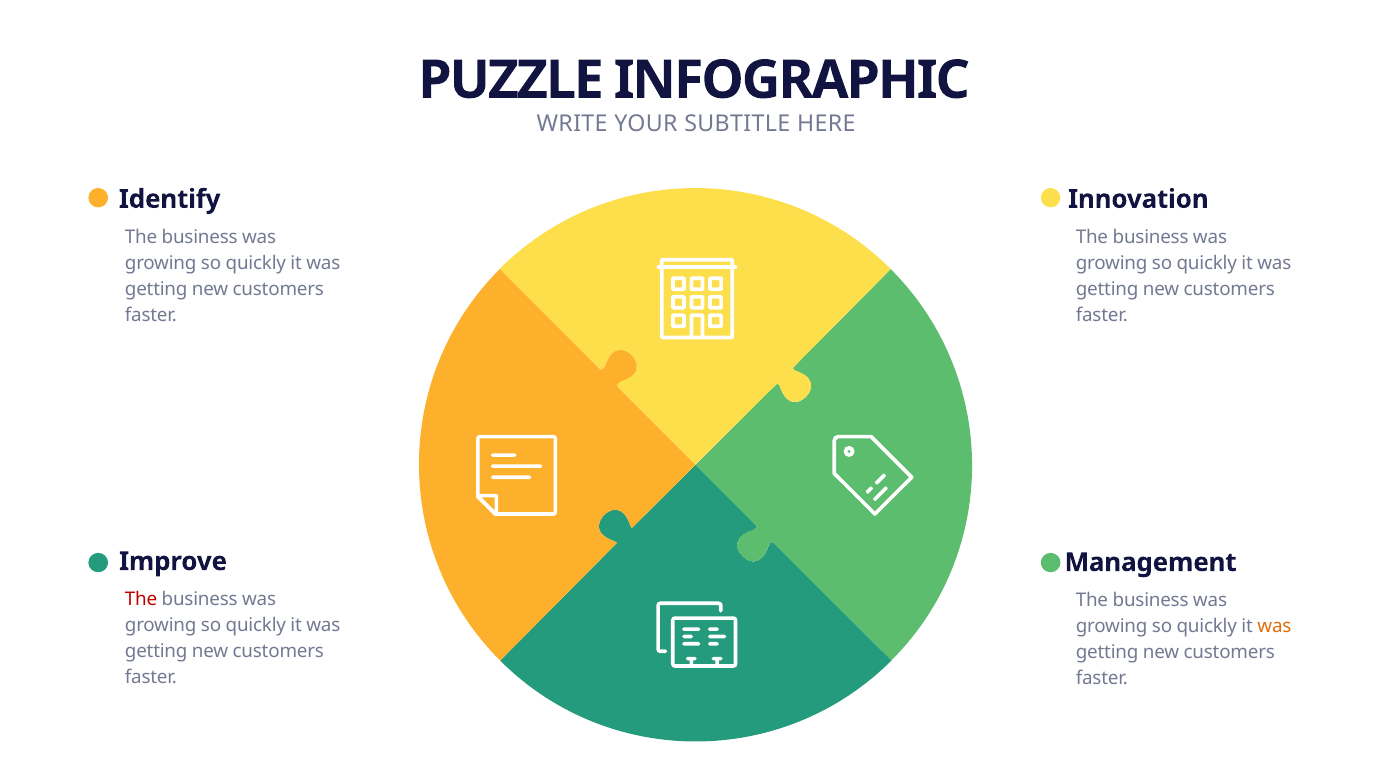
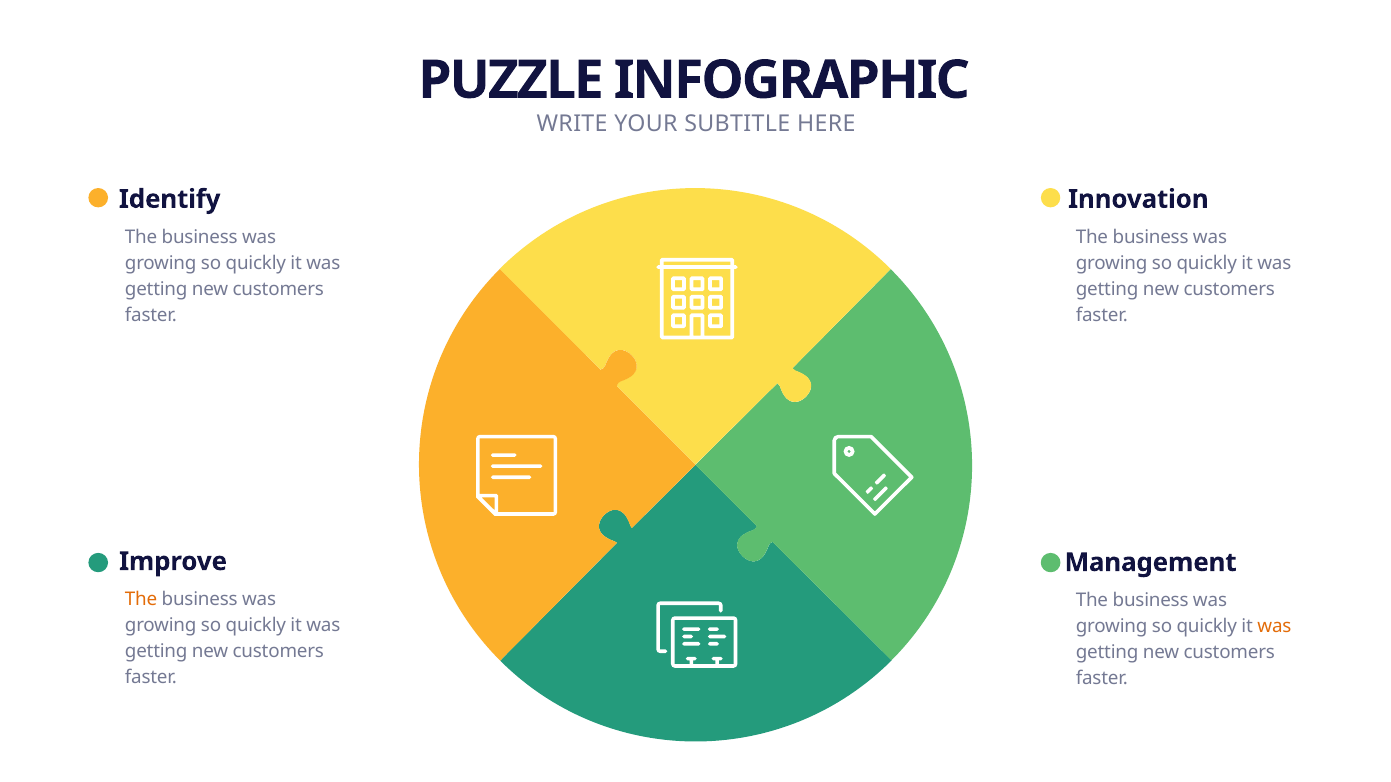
The colour: red -> orange (141, 600)
